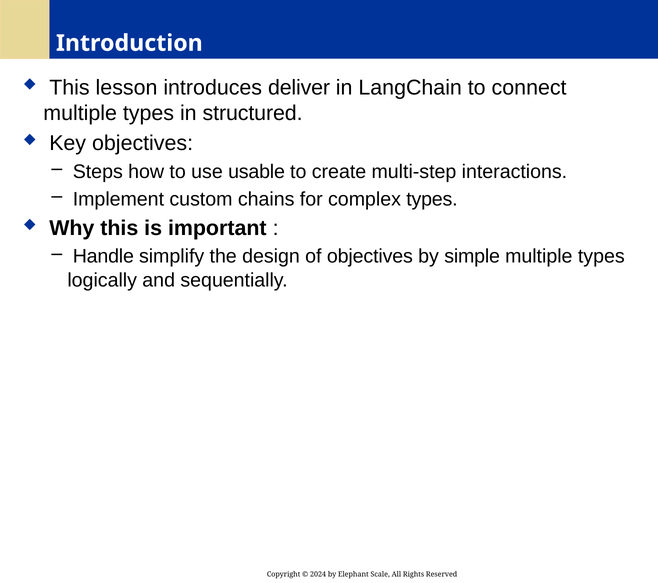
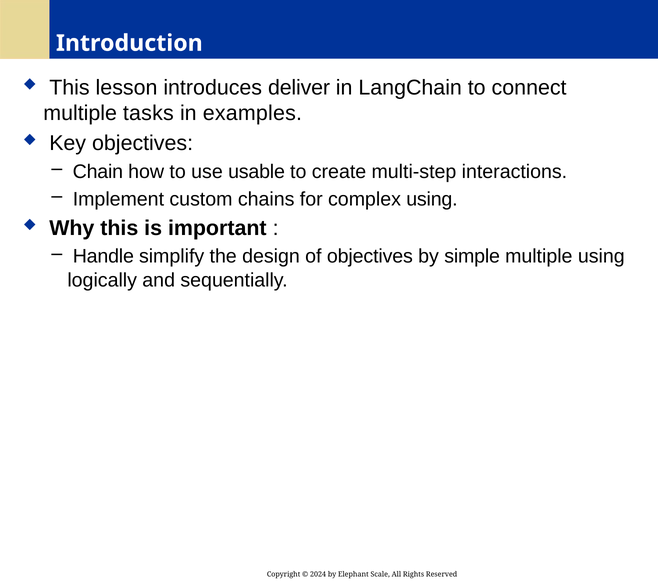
types: types -> tasks (148, 113)
structured: structured -> examples (252, 113)
Steps: Steps -> Chain (98, 171)
complex types: types -> using (432, 199)
types: types -> using (601, 256)
